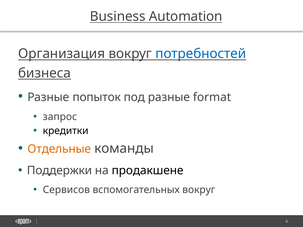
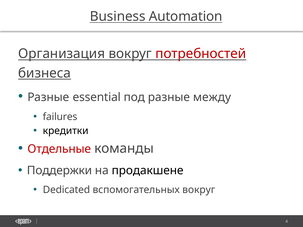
потребностей colour: blue -> red (201, 54)
попыток: попыток -> essential (97, 97)
format: format -> между (212, 97)
запрос: запрос -> failures (60, 117)
Отдельные colour: orange -> red (59, 149)
Сервисов: Сервисов -> Dedicated (66, 190)
